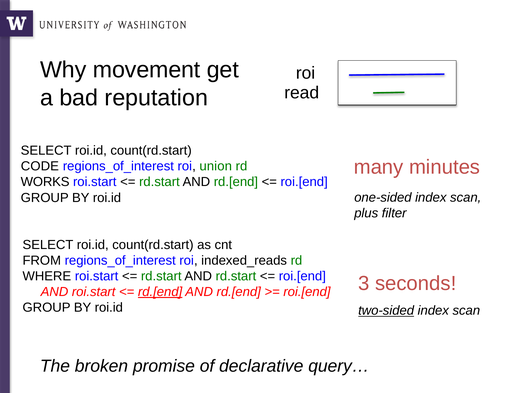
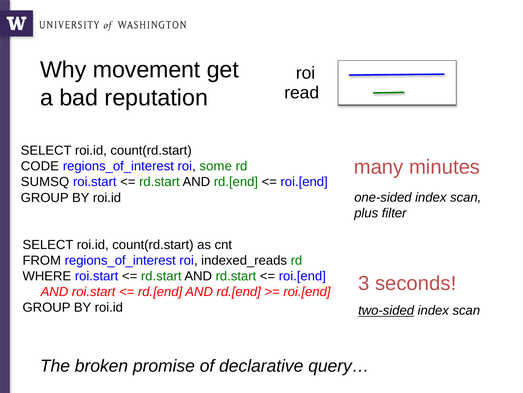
union: union -> some (216, 166)
WORKS: WORKS -> SUMSQ (45, 182)
rd.[end underline: present -> none (160, 291)
